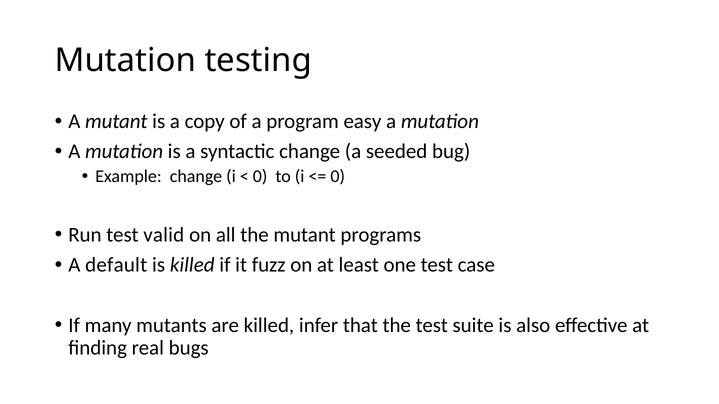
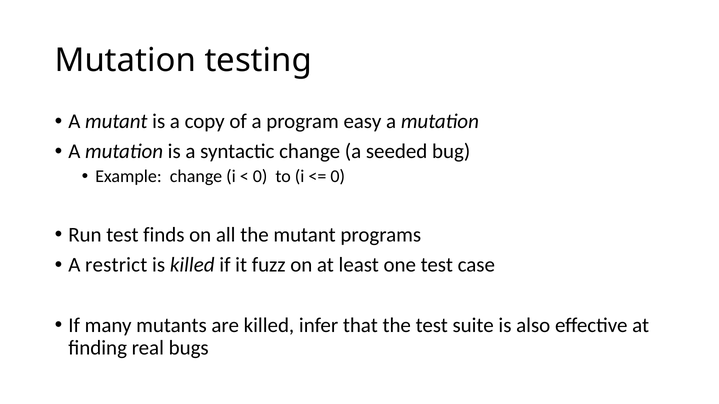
valid: valid -> finds (164, 235)
default: default -> restrict (116, 265)
